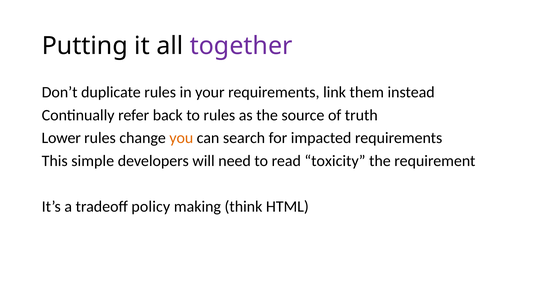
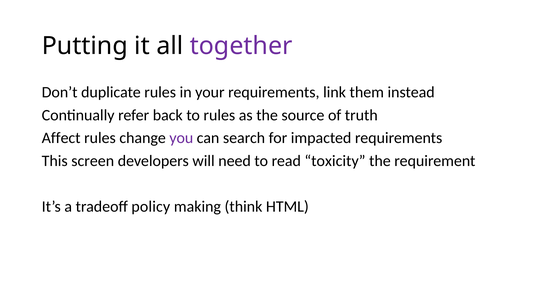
Lower: Lower -> Affect (61, 138)
you colour: orange -> purple (181, 138)
simple: simple -> screen (93, 161)
